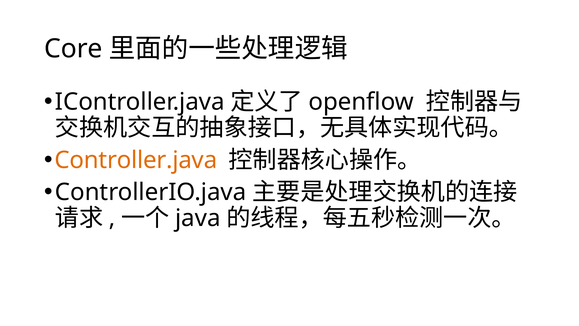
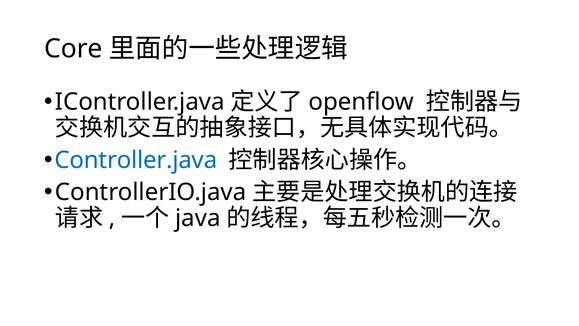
Controller.java colour: orange -> blue (136, 160)
